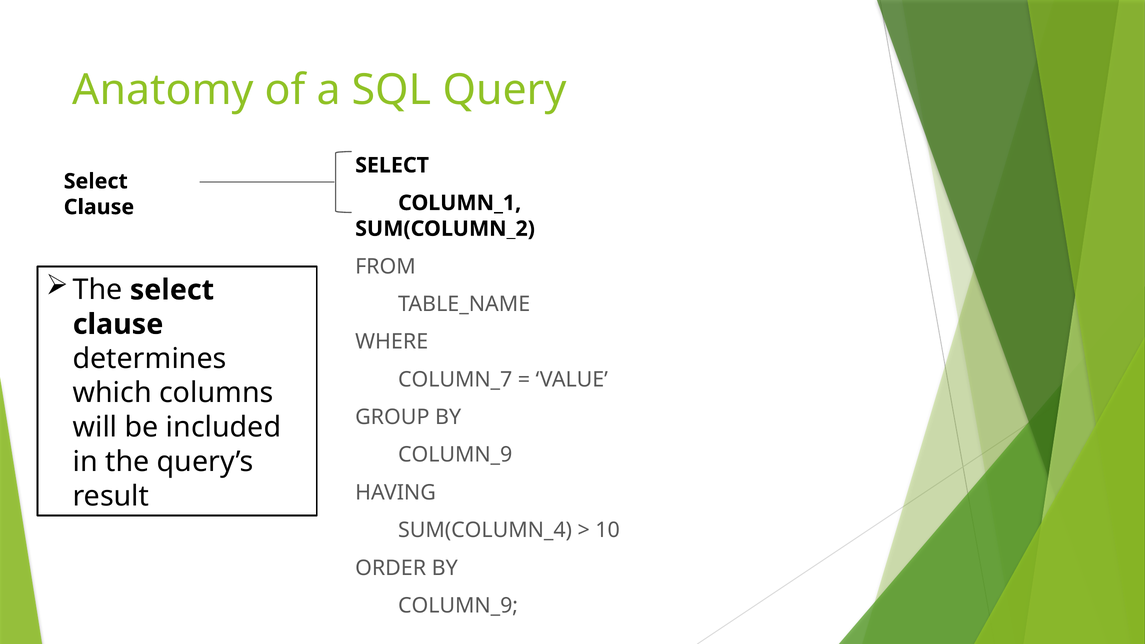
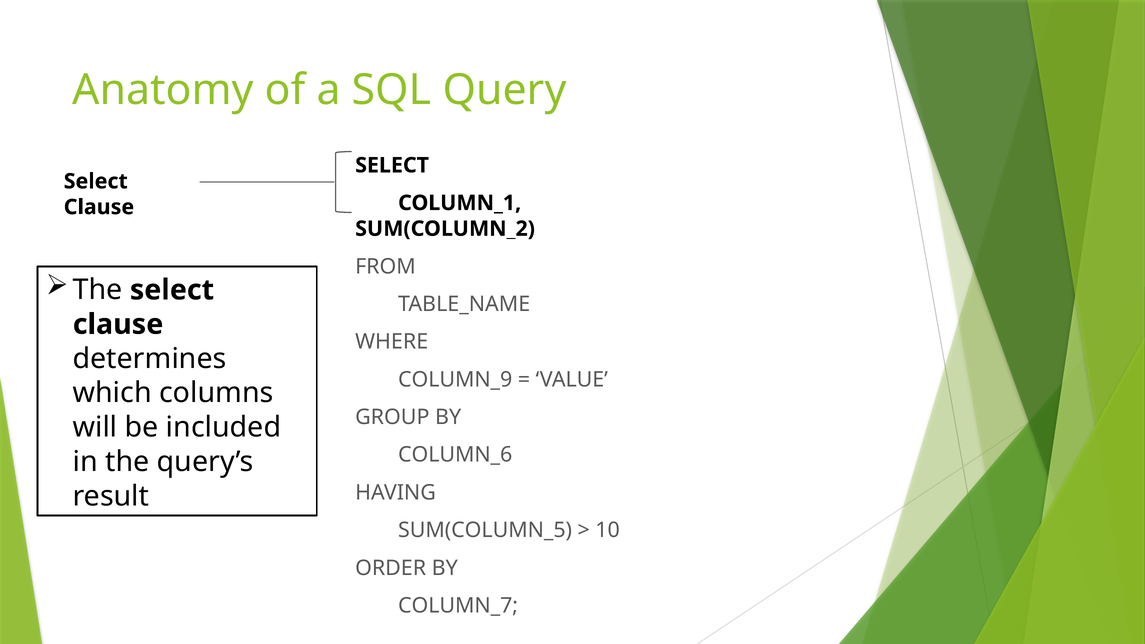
COLUMN_7: COLUMN_7 -> COLUMN_9 (455, 380)
COLUMN_9: COLUMN_9 -> COLUMN_6 (455, 455)
SUM(COLUMN_4: SUM(COLUMN_4 -> SUM(COLUMN_5 (485, 530)
COLUMN_9: COLUMN_9 -> COLUMN_7 (458, 606)
